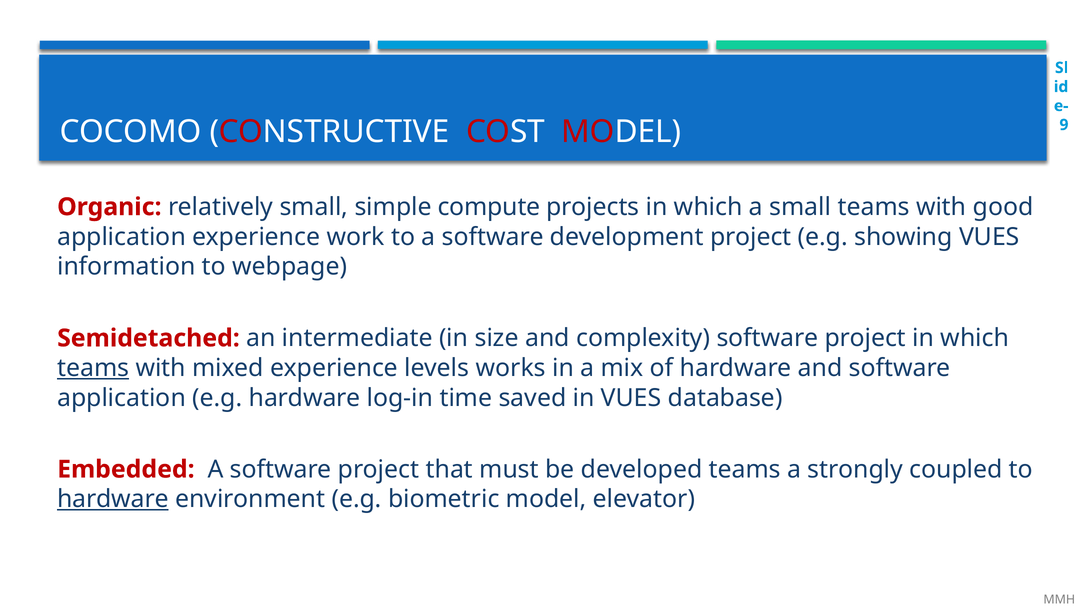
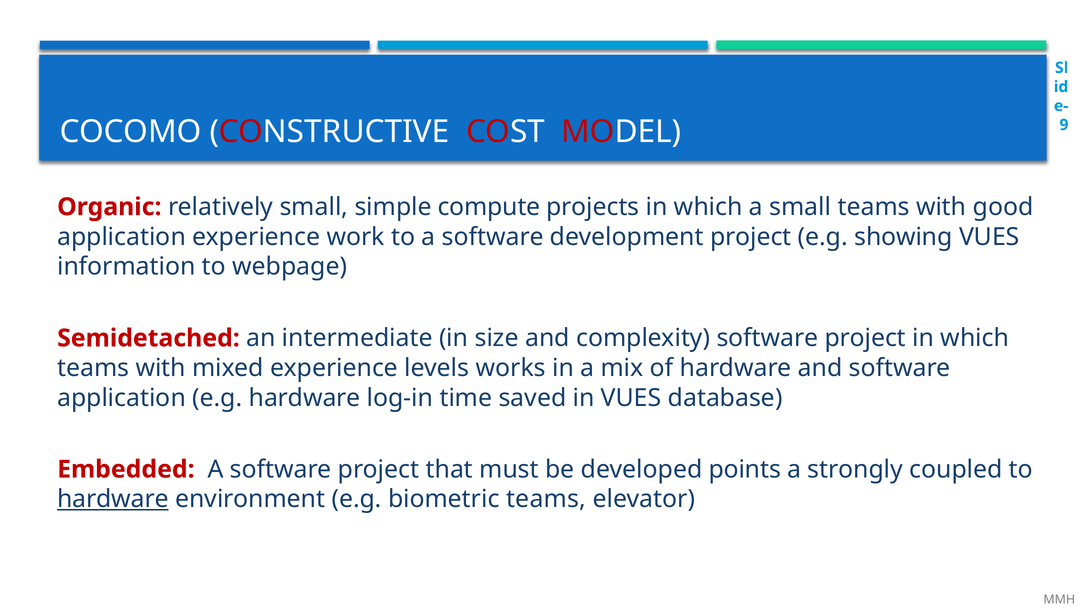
teams underline: present -> none (93, 368)
developed teams: teams -> points (745, 469)
biometric model: model -> teams (546, 499)
